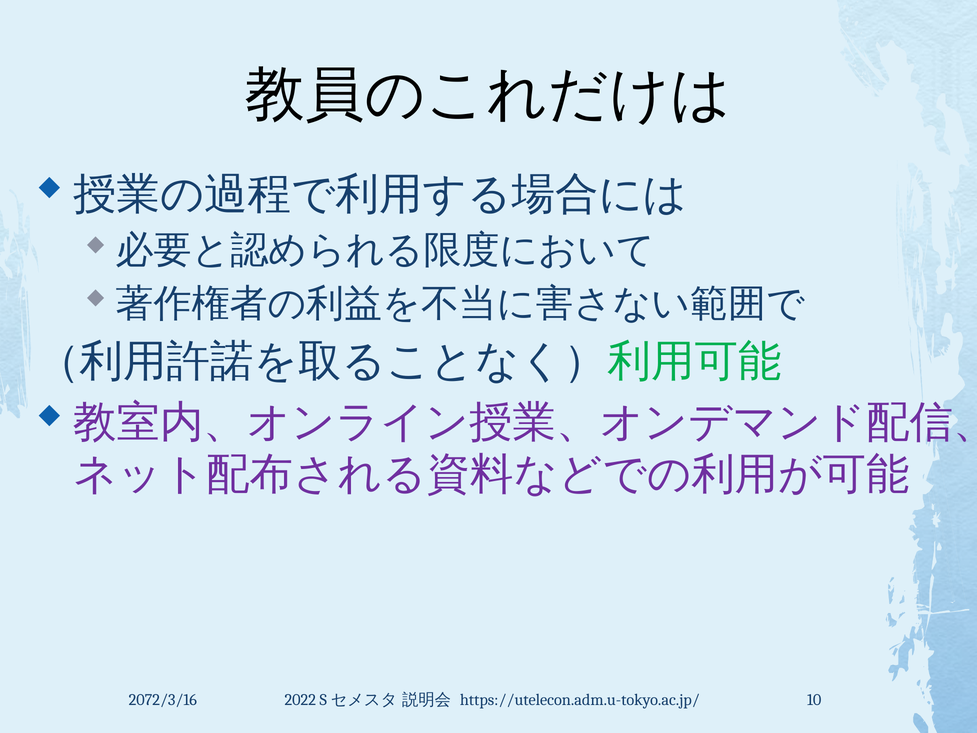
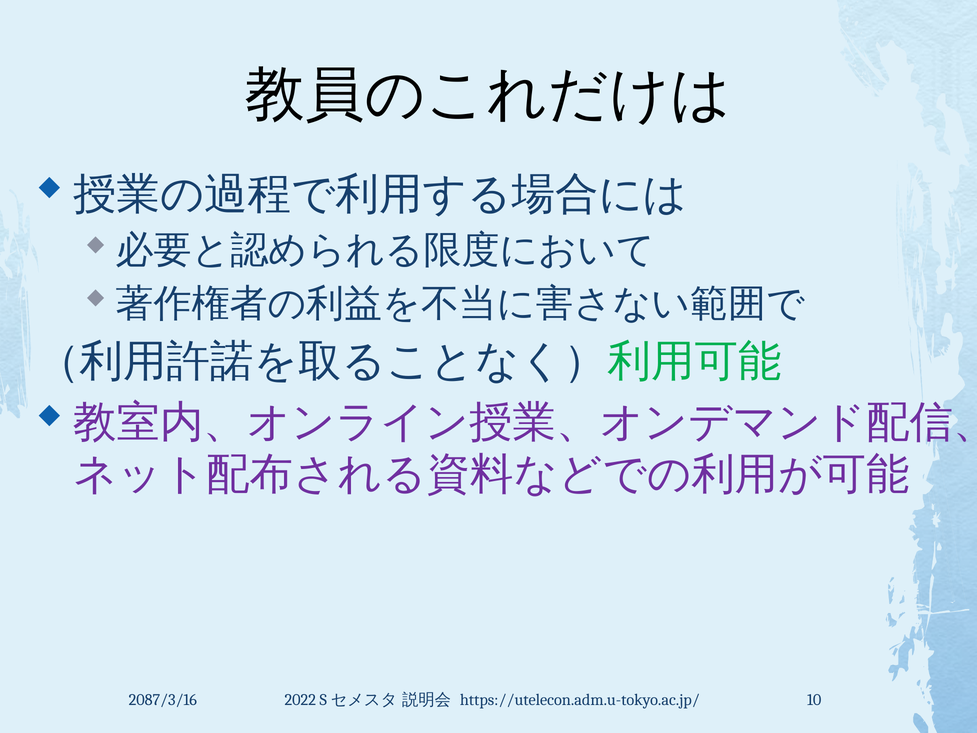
2072/3/16: 2072/3/16 -> 2087/3/16 (163, 700)
